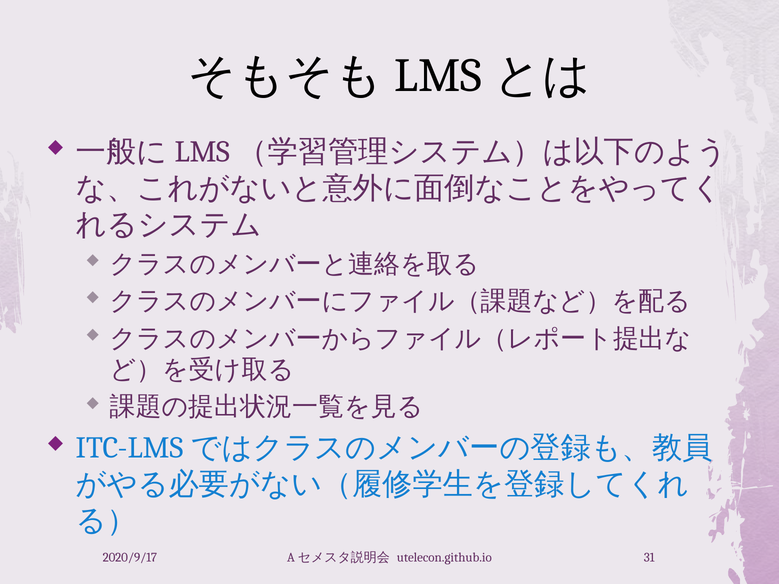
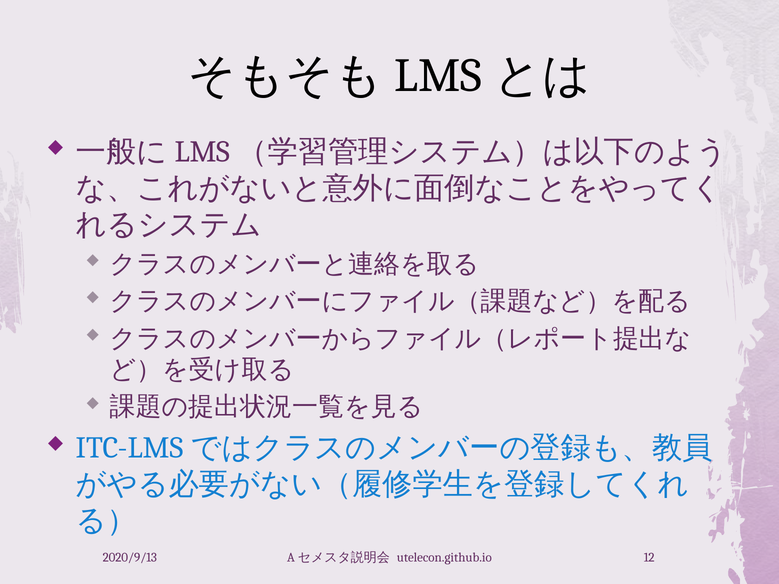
2020/9/17: 2020/9/17 -> 2020/9/13 (130, 558)
31: 31 -> 12 (649, 558)
